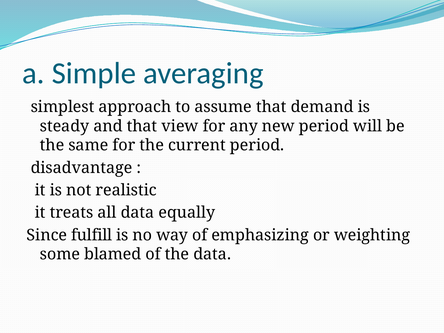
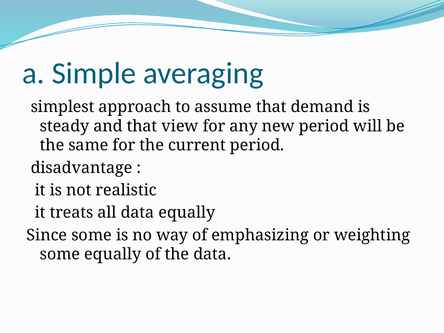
Since fulfill: fulfill -> some (92, 235)
some blamed: blamed -> equally (113, 254)
